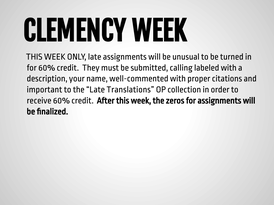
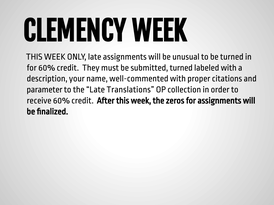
submitted calling: calling -> turned (181, 68)
important: important -> parameter (45, 90)
